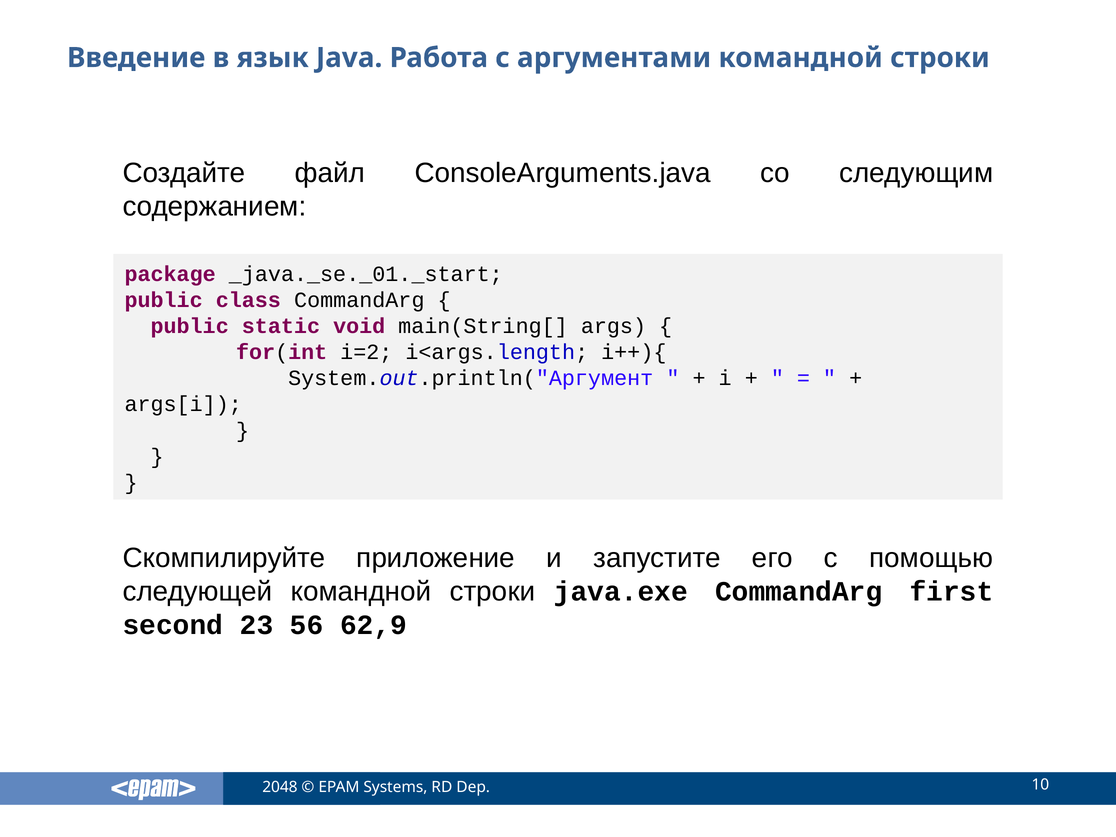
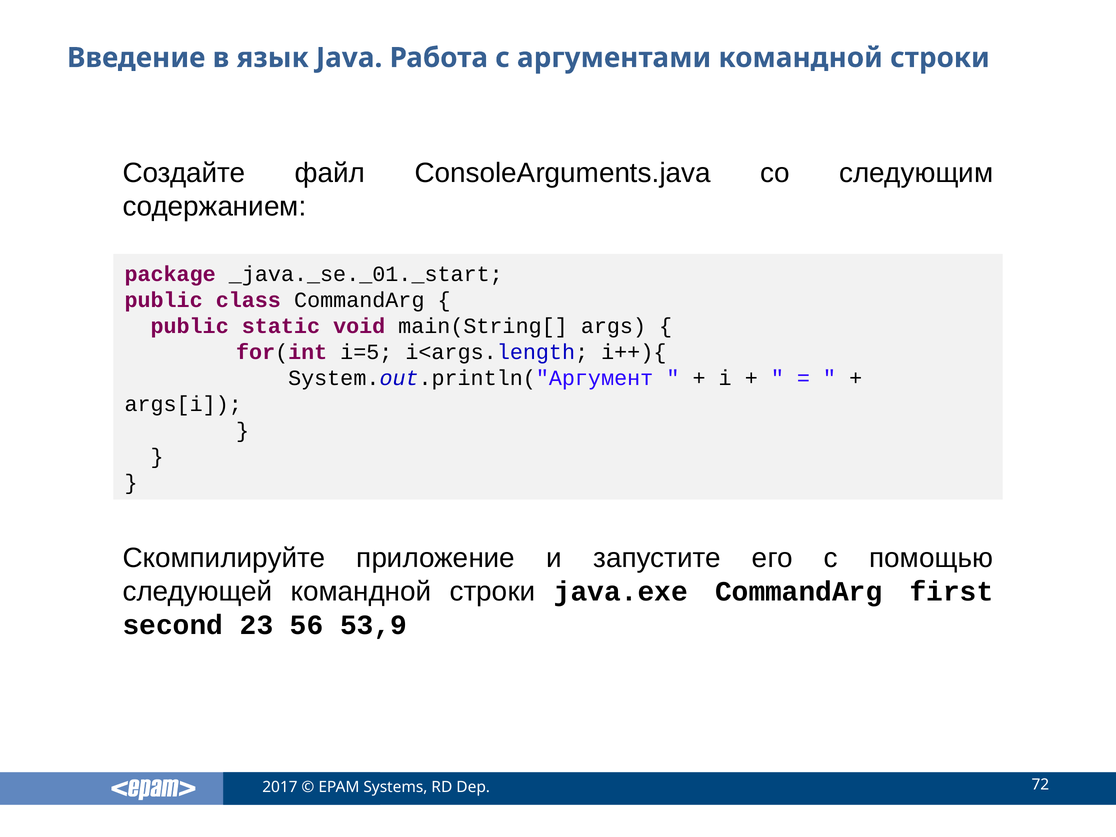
i=2: i=2 -> i=5 (366, 352)
62,9: 62,9 -> 53,9 (374, 625)
2048: 2048 -> 2017 (280, 787)
10: 10 -> 72 (1040, 785)
